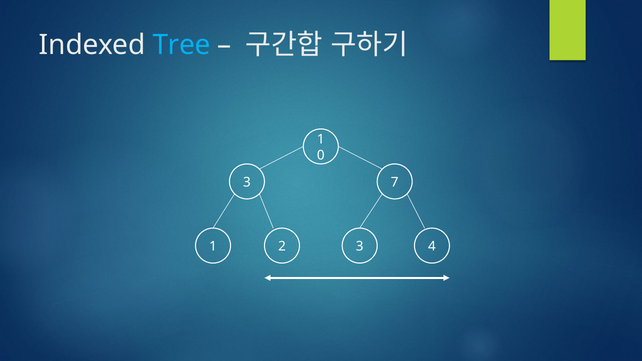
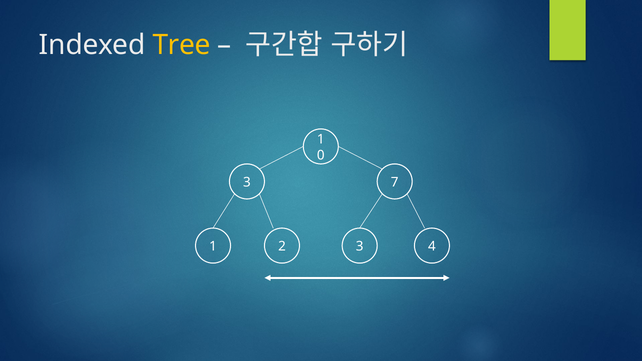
Tree colour: light blue -> yellow (182, 45)
